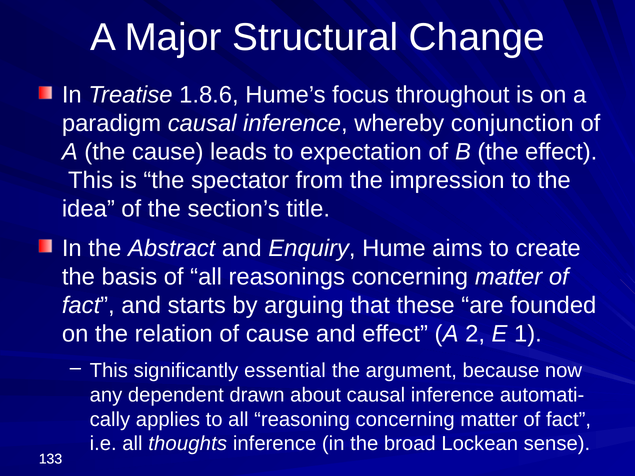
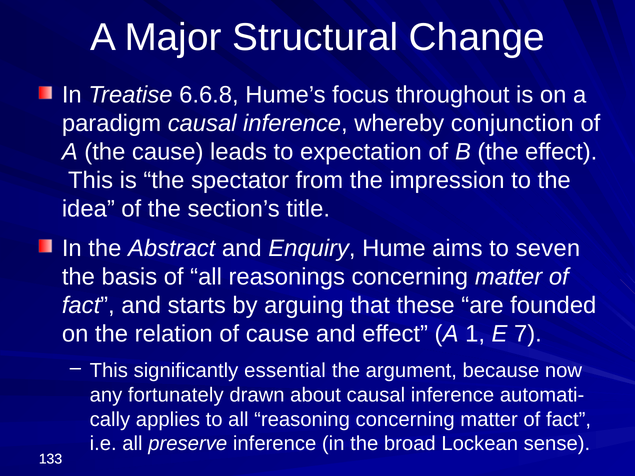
1.8.6: 1.8.6 -> 6.6.8 (209, 95)
create: create -> seven (548, 248)
2: 2 -> 1 (475, 334)
1: 1 -> 7 (528, 334)
dependent: dependent -> fortunately (176, 395)
thoughts: thoughts -> preserve (188, 444)
